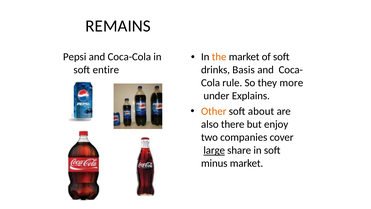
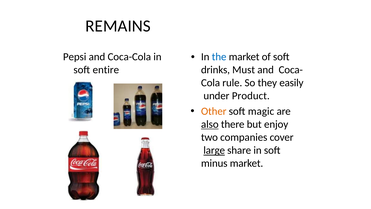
the colour: orange -> blue (219, 57)
Basis: Basis -> Must (244, 70)
more: more -> easily (291, 83)
Explains: Explains -> Product (251, 96)
about: about -> magic (261, 111)
also underline: none -> present (210, 124)
